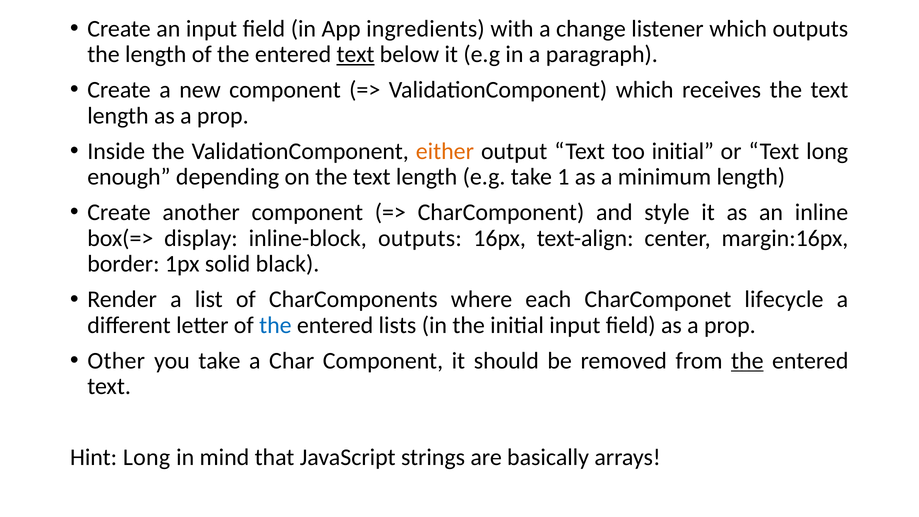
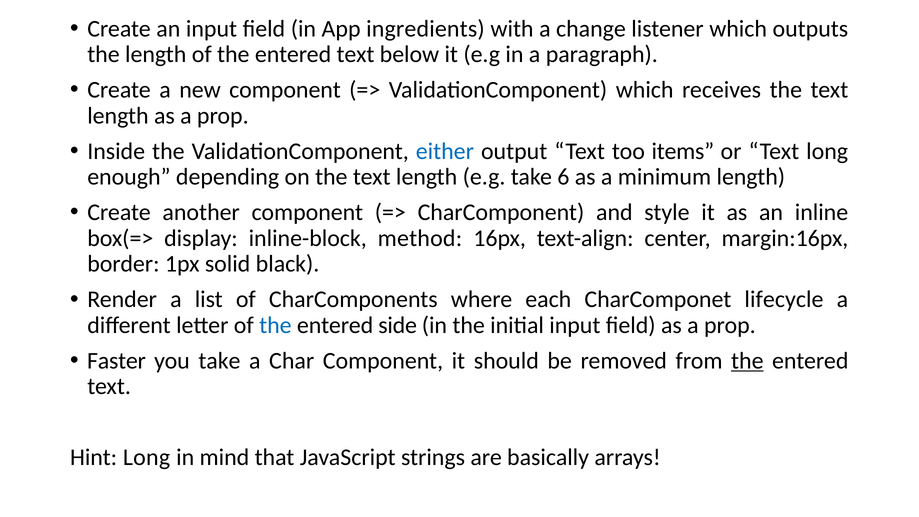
text underline: present -> none (356, 54)
either colour: orange -> blue (445, 151)
too initial: initial -> items (683, 151)
1: 1 -> 6 (563, 177)
inline-block outputs: outputs -> method (420, 238)
lists: lists -> side (398, 325)
Other: Other -> Faster (117, 361)
